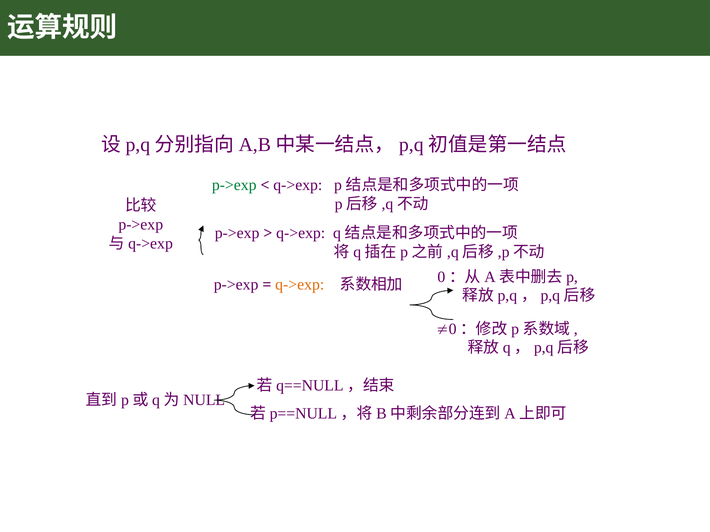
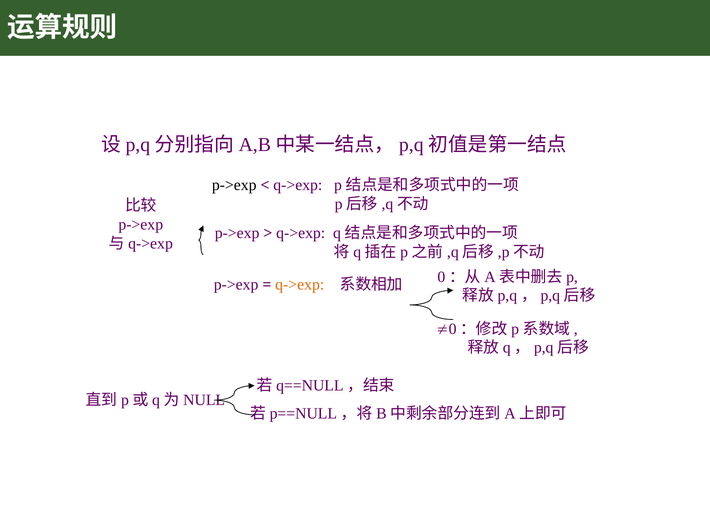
p->exp colour: green -> black (234, 185)
